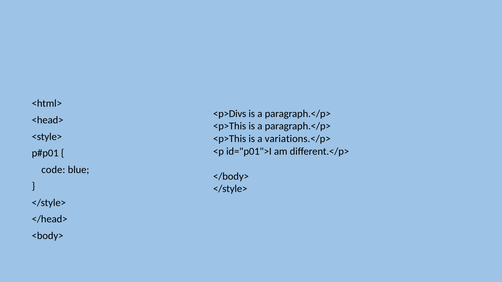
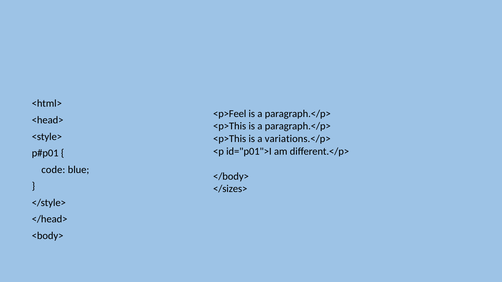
<p>Divs: <p>Divs -> <p>Feel (230, 114)
</style>: </style> -> </sizes> (230, 189)
